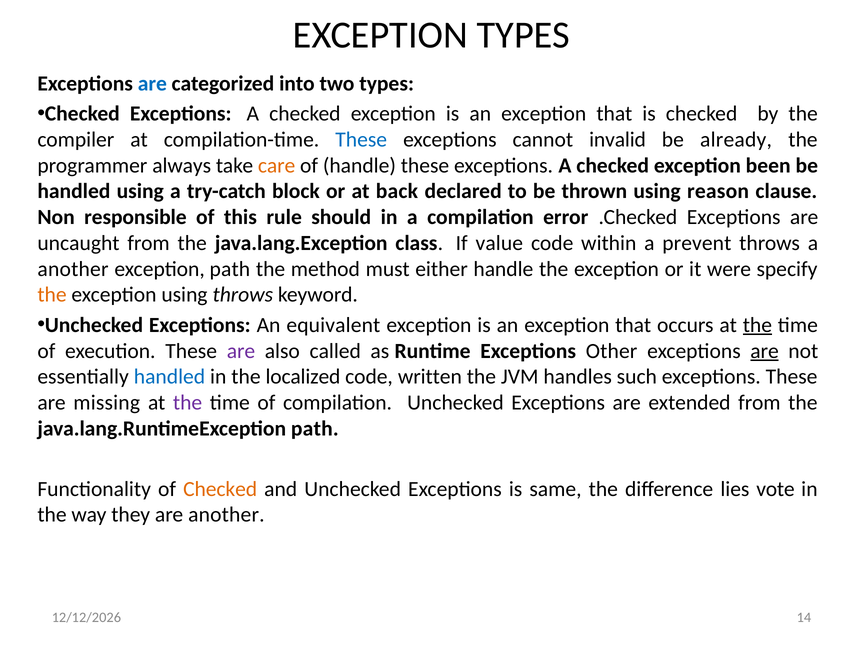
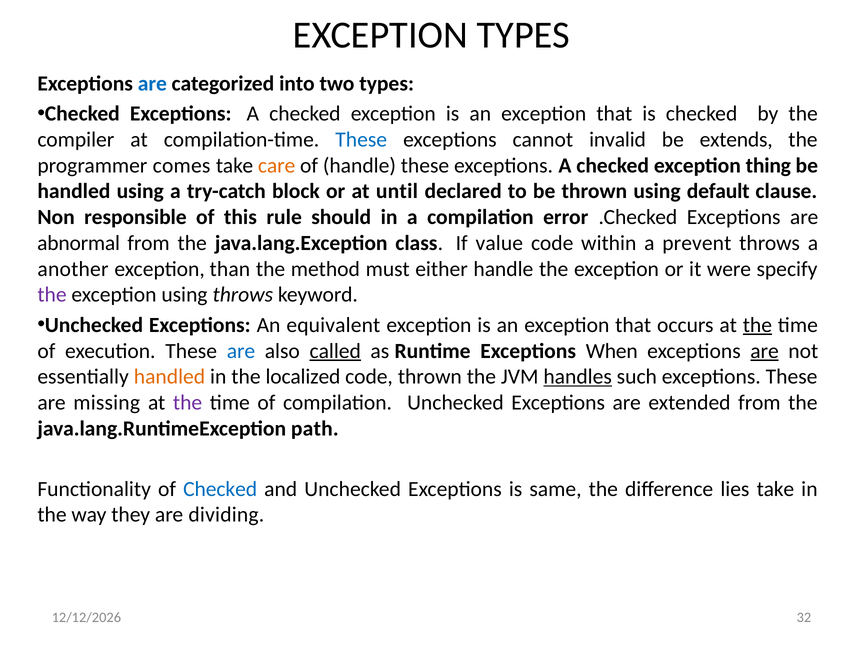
already: already -> extends (736, 140)
always: always -> comes (182, 165)
been: been -> thing (768, 165)
back: back -> until (397, 191)
reason: reason -> default (718, 191)
uncaught: uncaught -> abnormal (79, 243)
exception path: path -> than (230, 269)
the colour: orange -> purple (52, 295)
are colour: purple -> blue (241, 351)
called underline: none -> present (335, 351)
Other: Other -> When (612, 351)
handled colour: blue -> orange (169, 377)
code written: written -> thrown (430, 377)
handles underline: none -> present (578, 377)
Checked colour: orange -> blue (220, 489)
lies vote: vote -> take (775, 489)
are another: another -> dividing (226, 515)
14: 14 -> 32 (804, 618)
